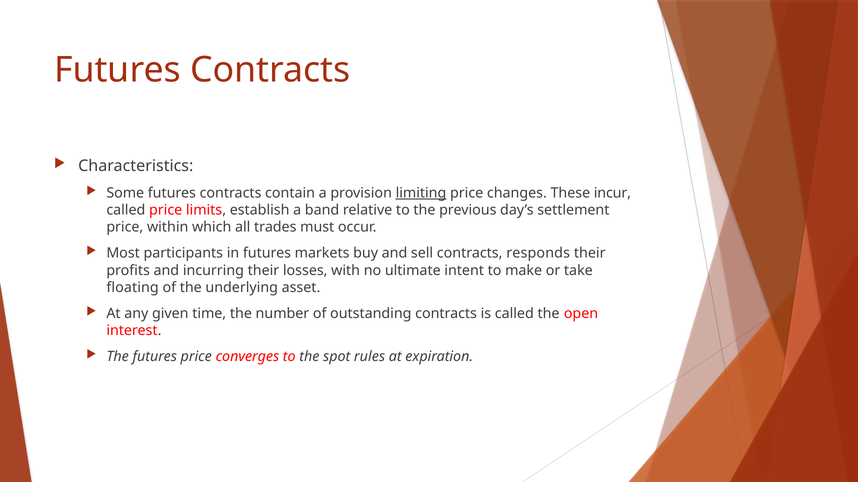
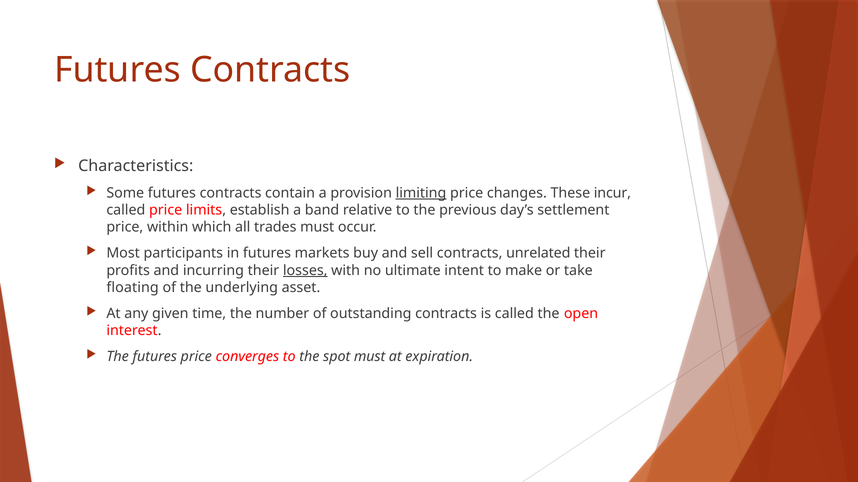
responds: responds -> unrelated (538, 253)
losses underline: none -> present (305, 271)
spot rules: rules -> must (370, 357)
